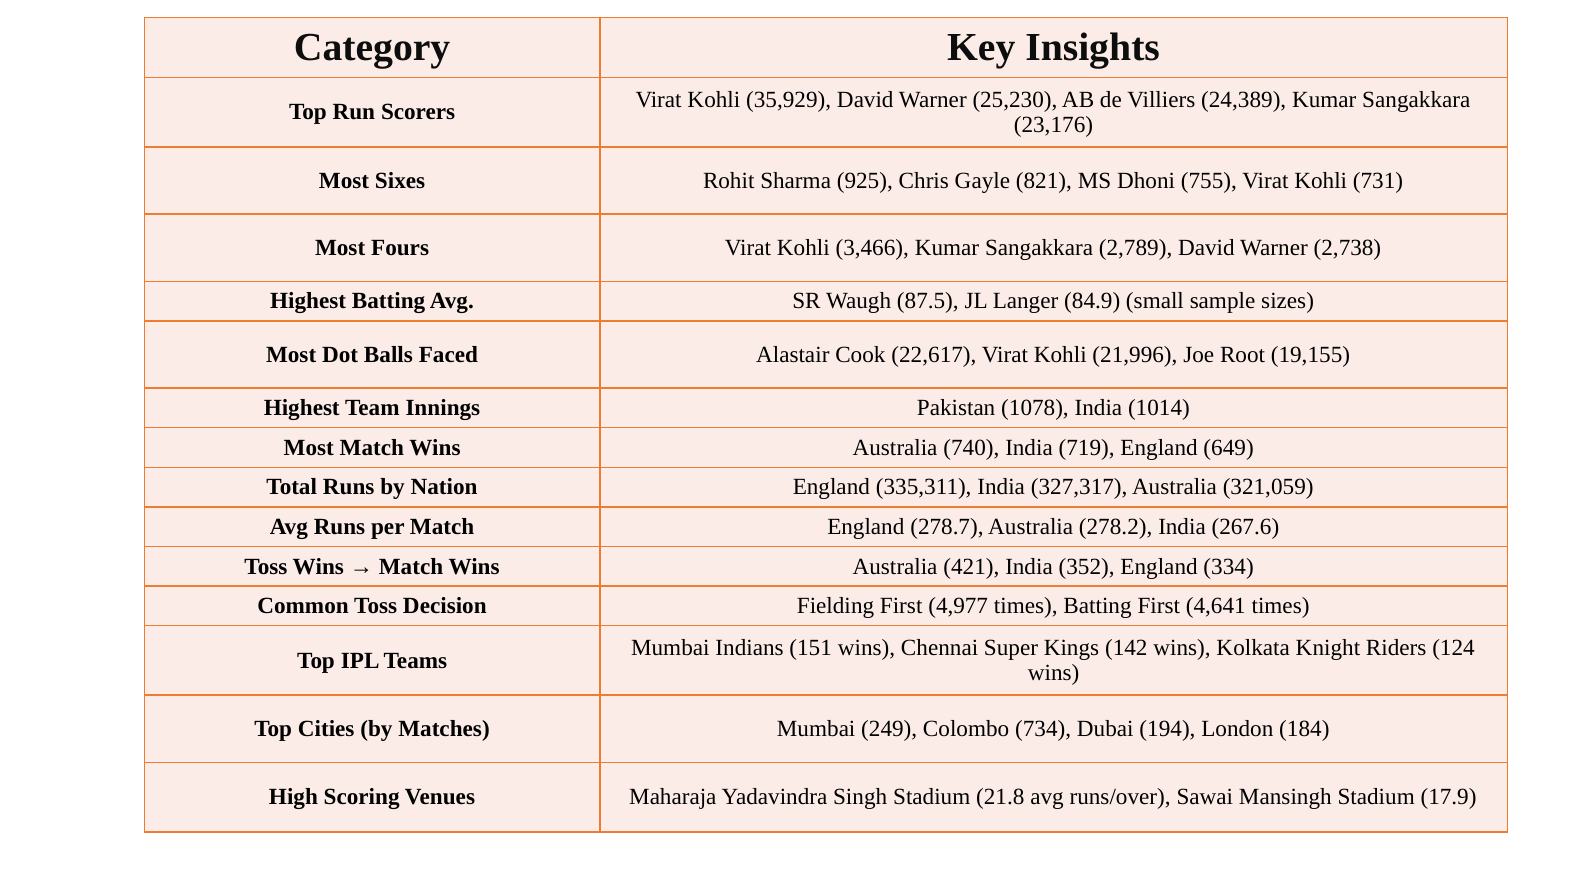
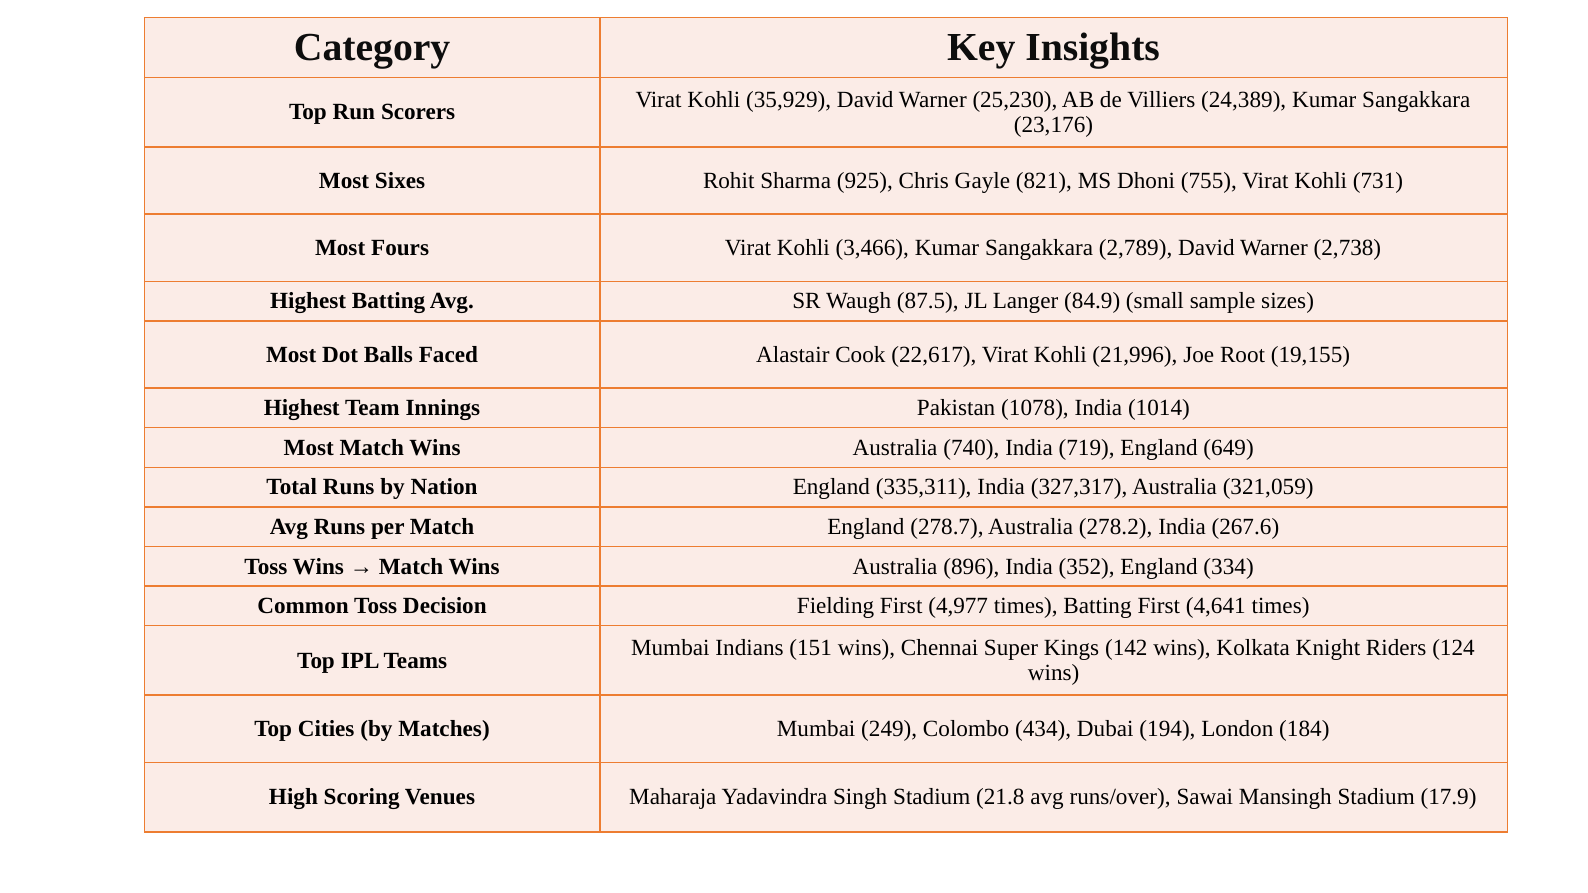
421: 421 -> 896 (971, 567)
734: 734 -> 434 (1043, 729)
